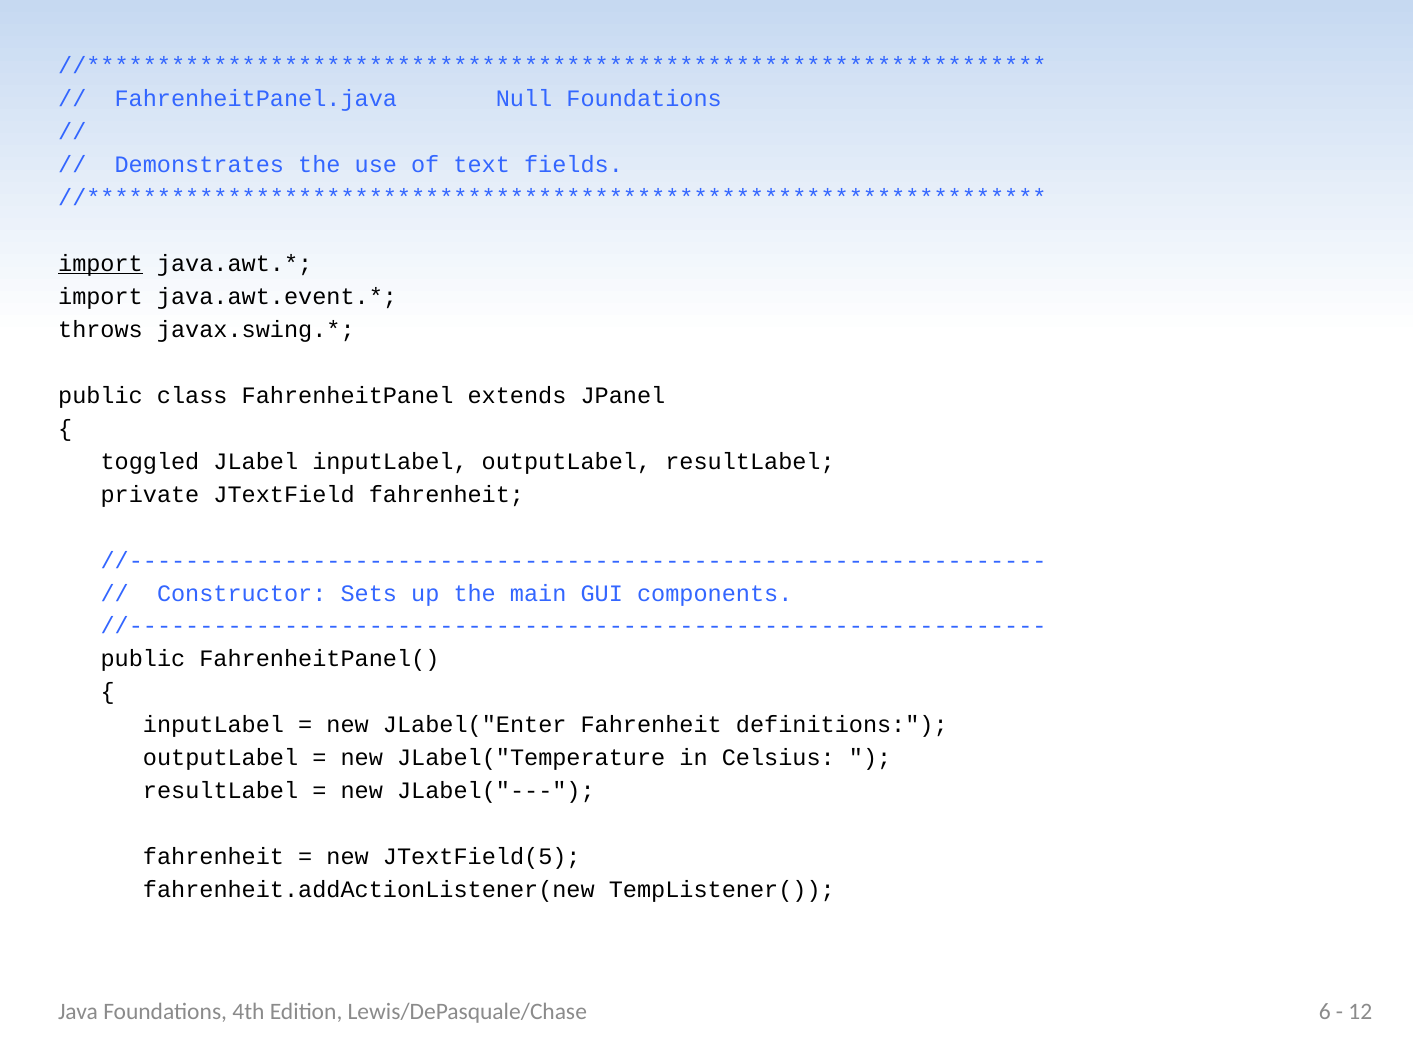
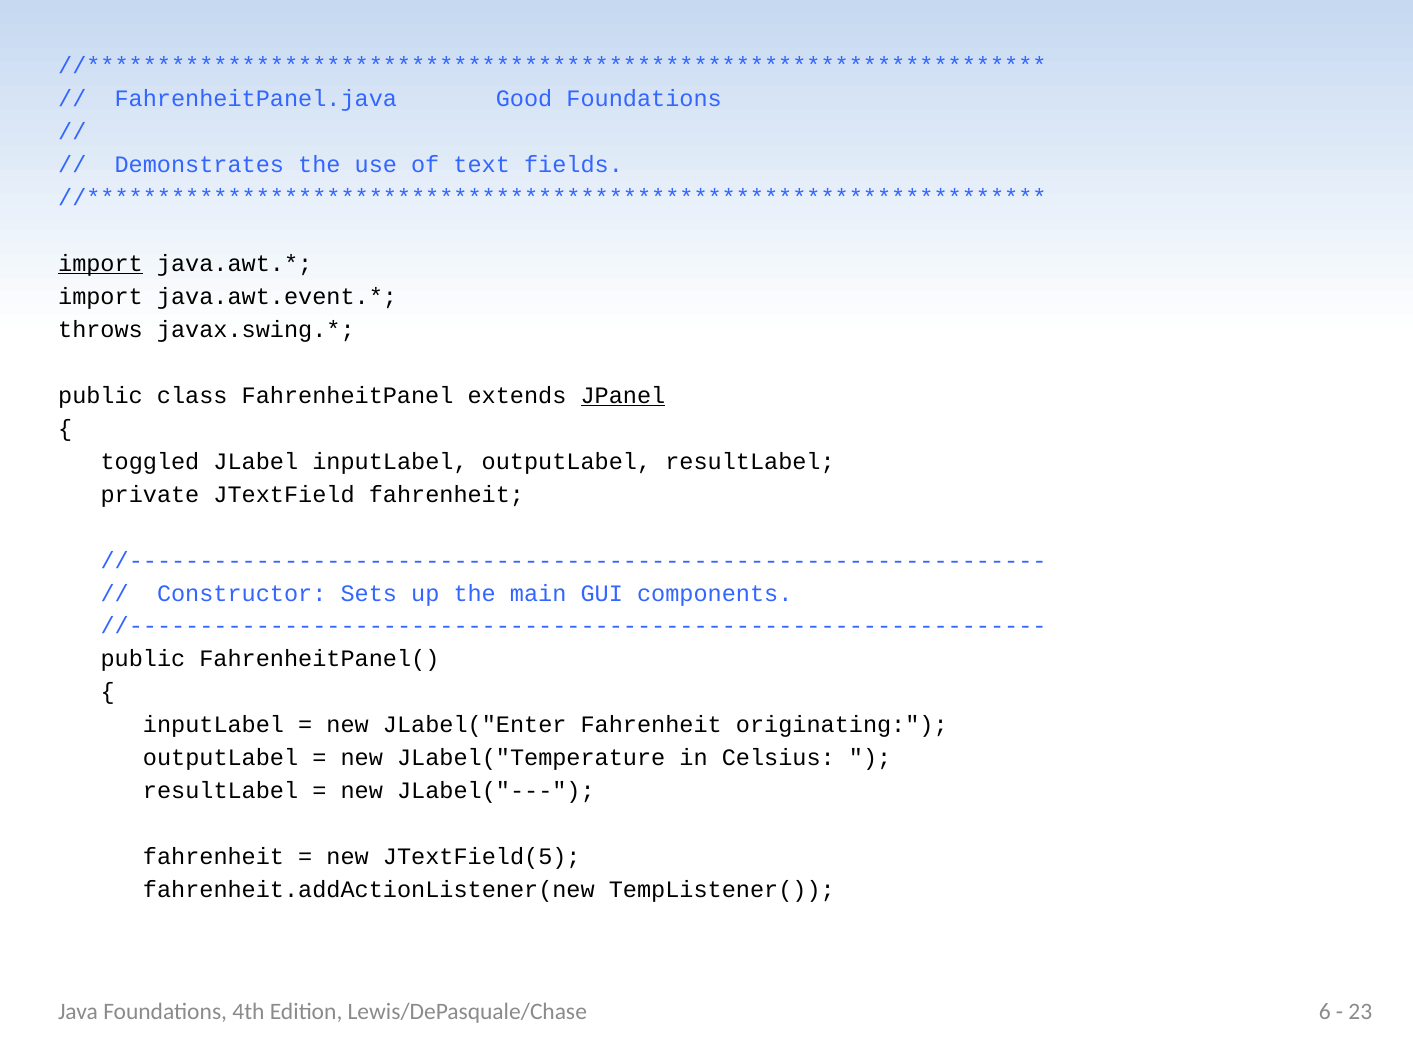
Null: Null -> Good (524, 98)
JPanel underline: none -> present (623, 395)
definitions: definitions -> originating (842, 725)
12: 12 -> 23 (1360, 1012)
